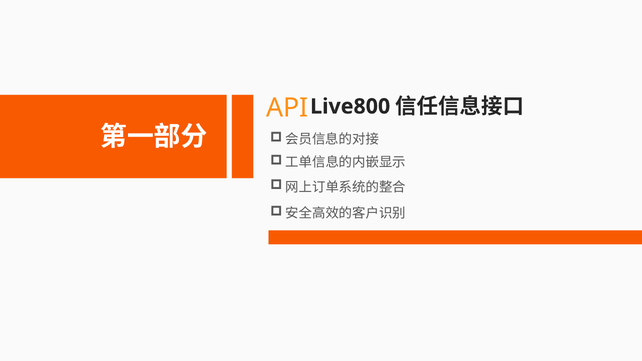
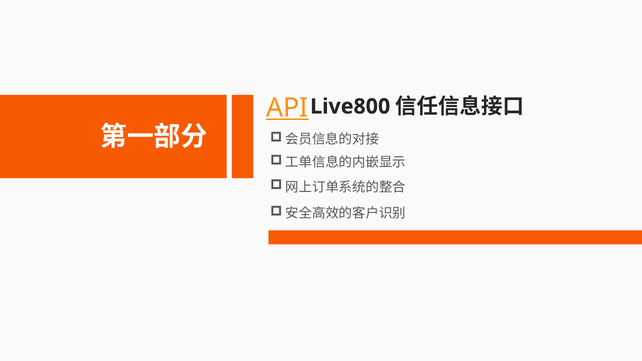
API underline: none -> present (287, 108)
